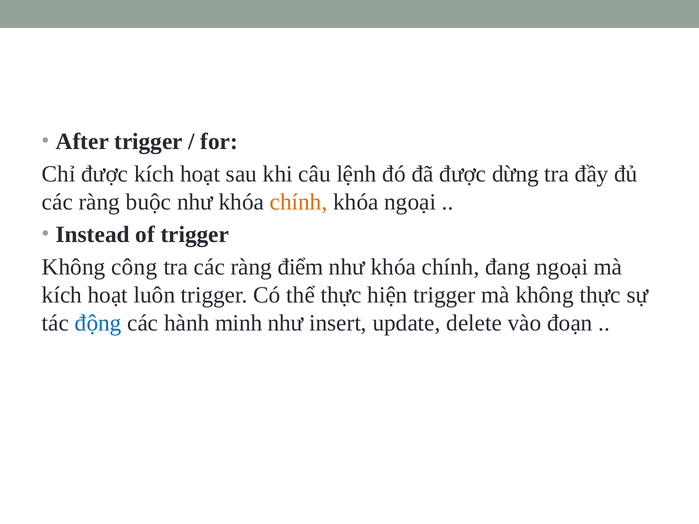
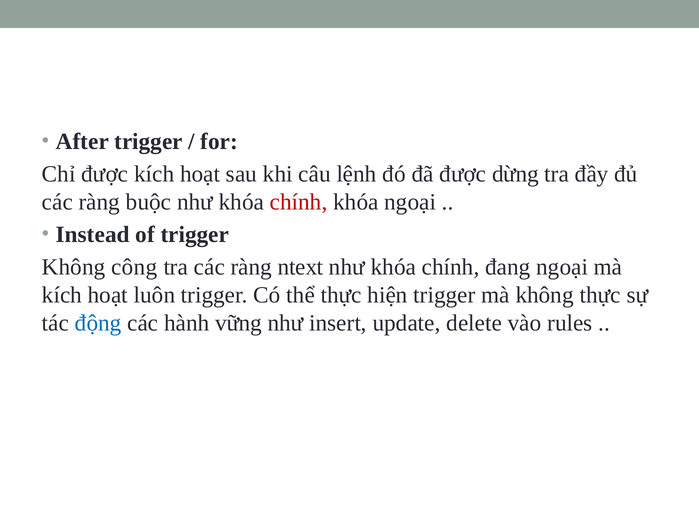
chính colour: orange -> red (299, 202)
điểm: điểm -> ntext (301, 267)
minh: minh -> vững (239, 323)
đoạn: đoạn -> rules (570, 323)
